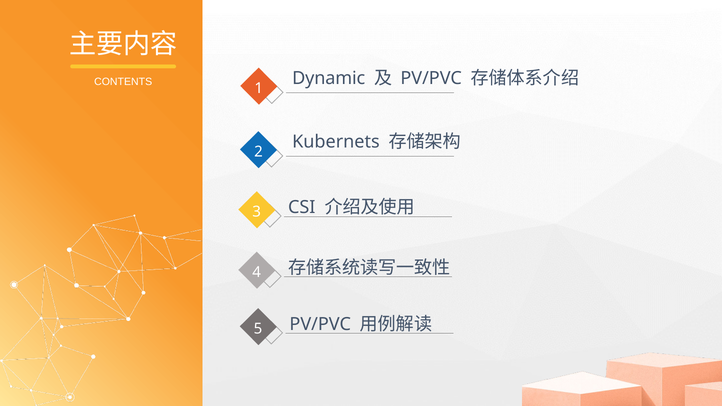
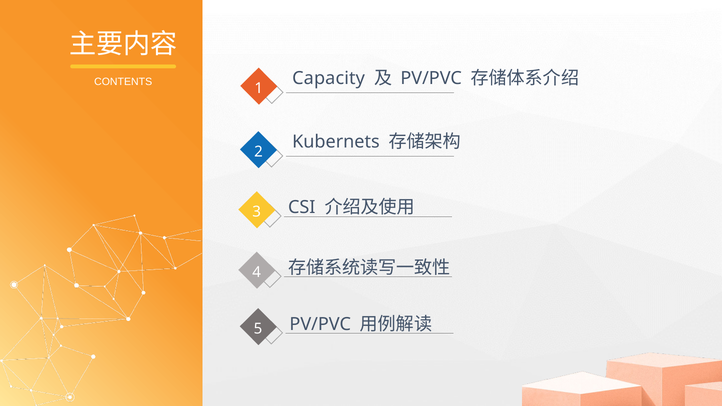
Dynamic: Dynamic -> Capacity (329, 78)
